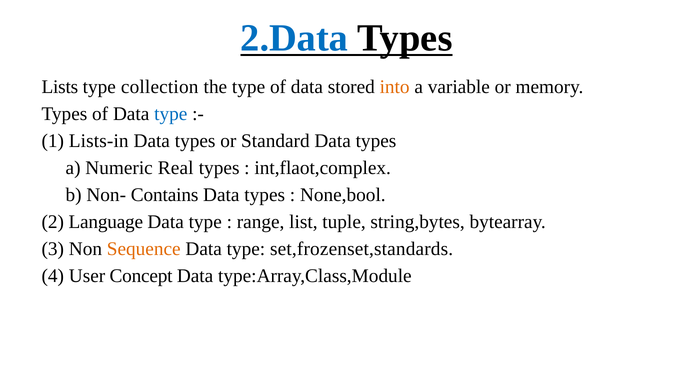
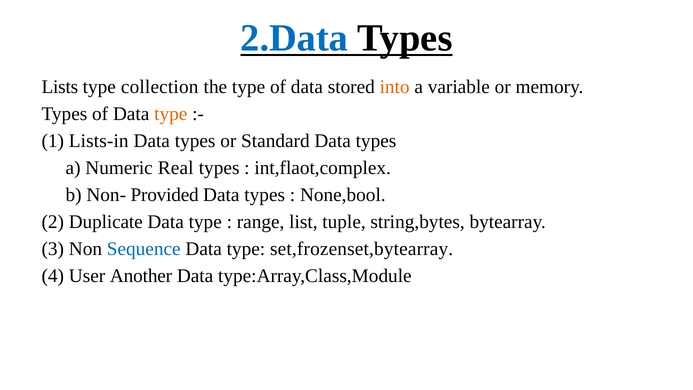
type colour: blue -> orange (171, 114)
Contains: Contains -> Provided (165, 195)
Language: Language -> Duplicate (106, 222)
Sequence colour: orange -> blue (144, 249)
set,frozenset,standards: set,frozenset,standards -> set,frozenset,bytearray (362, 249)
Concept: Concept -> Another (141, 276)
